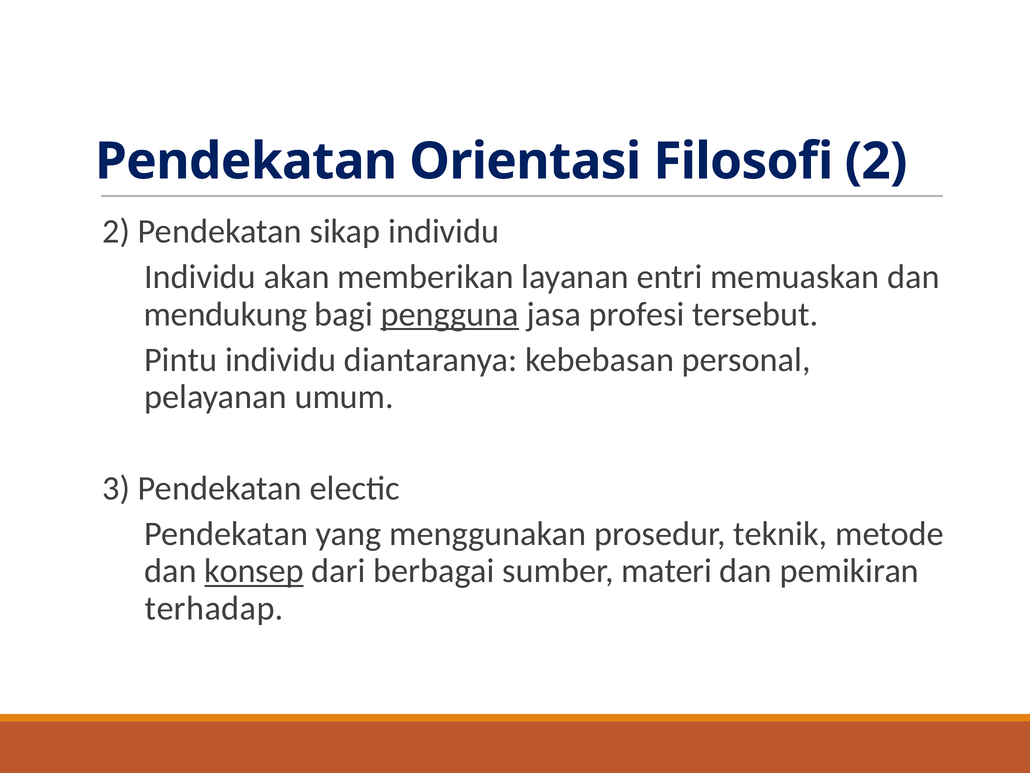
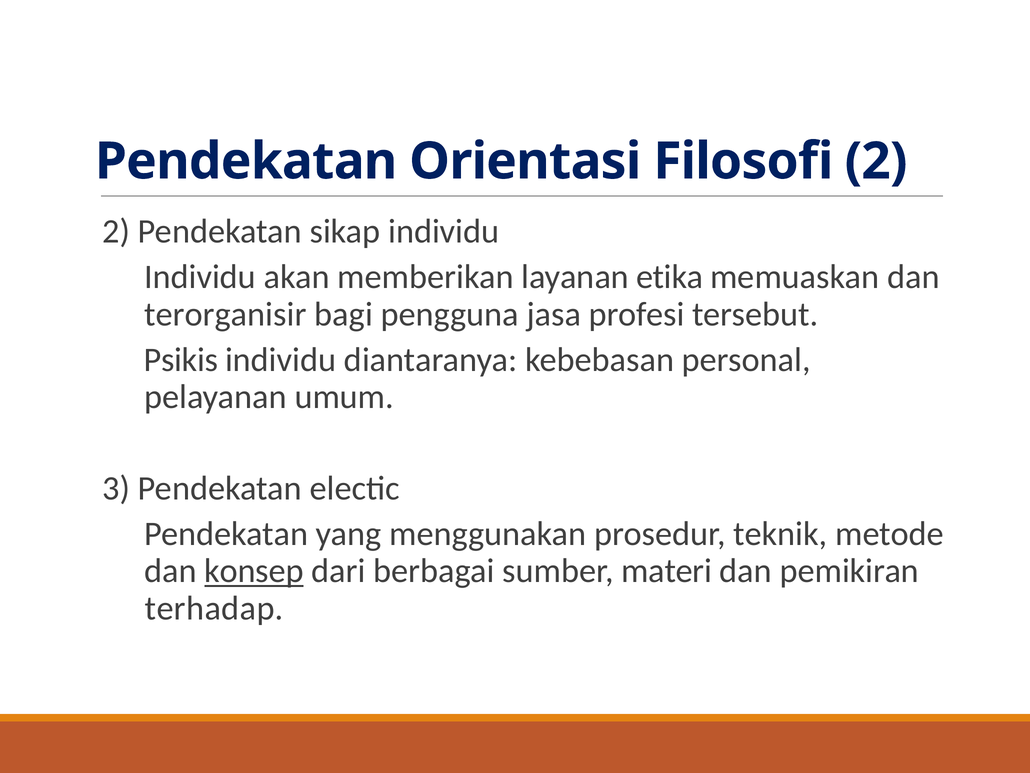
entri: entri -> etika (670, 277)
mendukung: mendukung -> terorganisir (225, 314)
pengguna underline: present -> none (450, 314)
Pintu: Pintu -> Psikis (181, 360)
